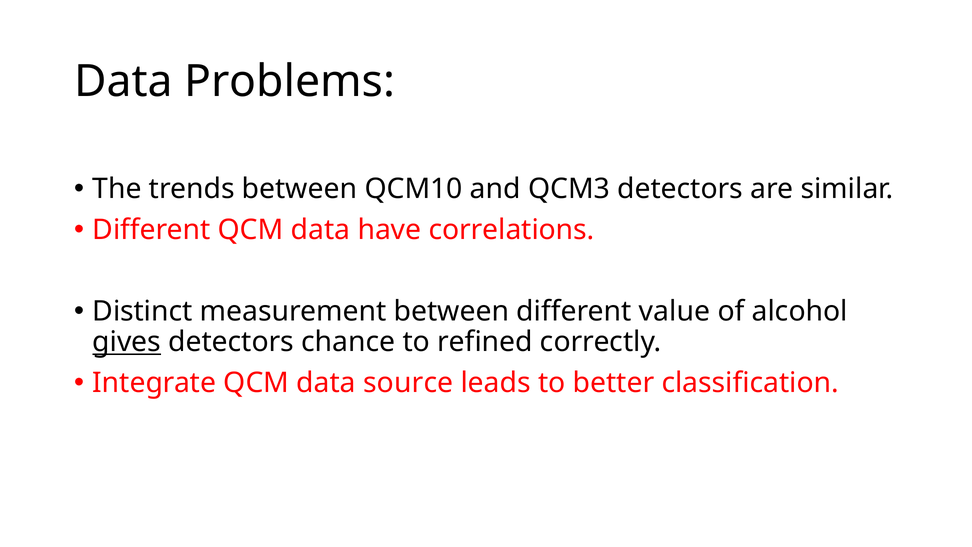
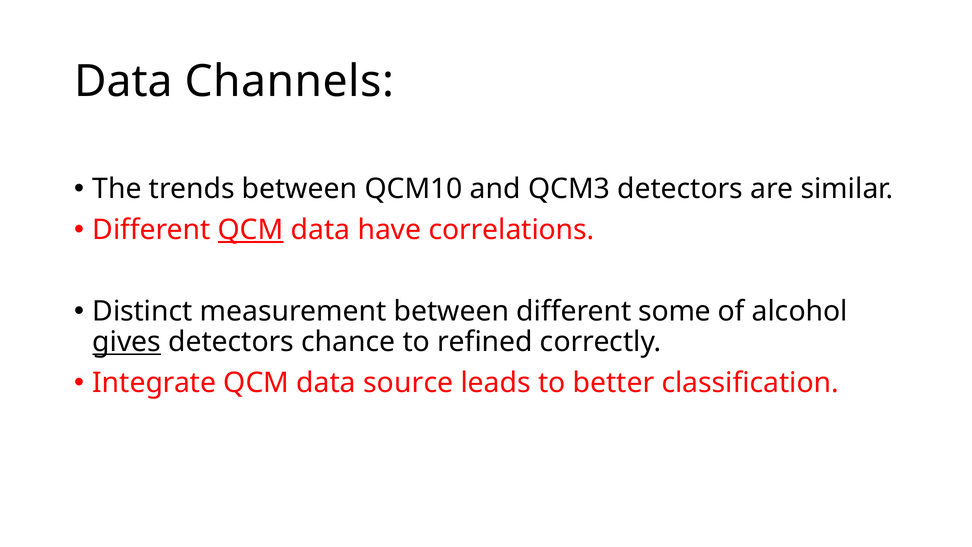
Problems: Problems -> Channels (289, 82)
QCM underline: none -> present (251, 230)
value: value -> some (675, 311)
